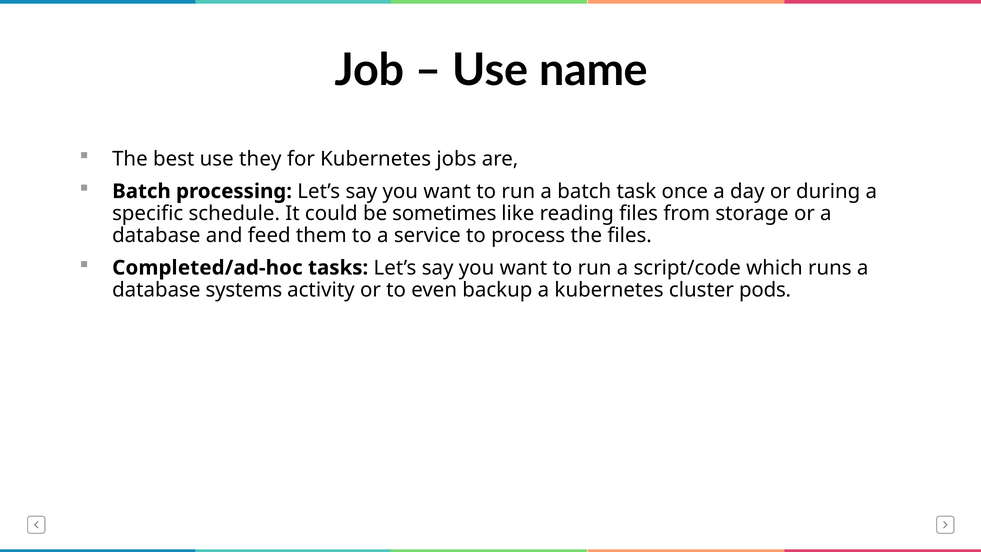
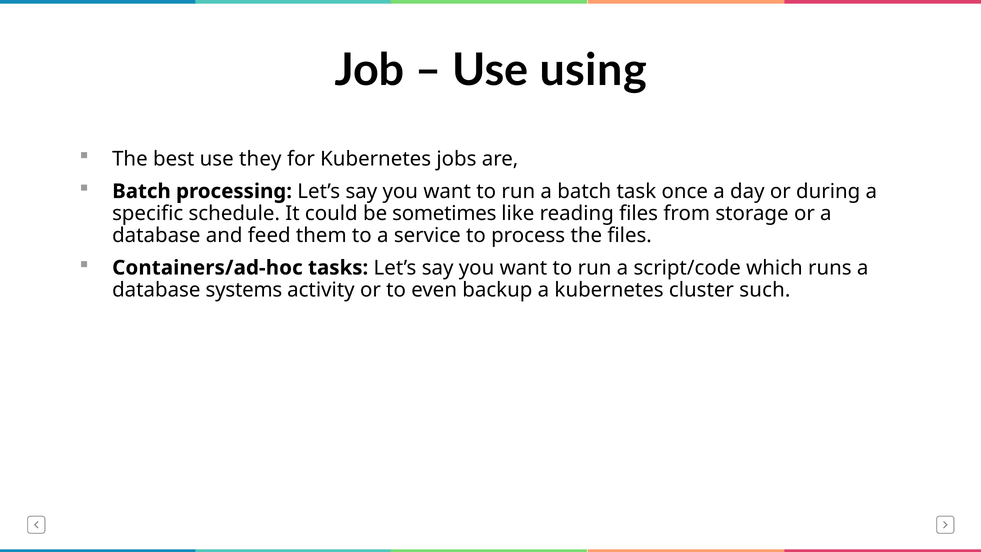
name: name -> using (593, 70)
Completed/ad-hoc: Completed/ad-hoc -> Containers/ad-hoc (207, 268)
pods: pods -> such (765, 290)
